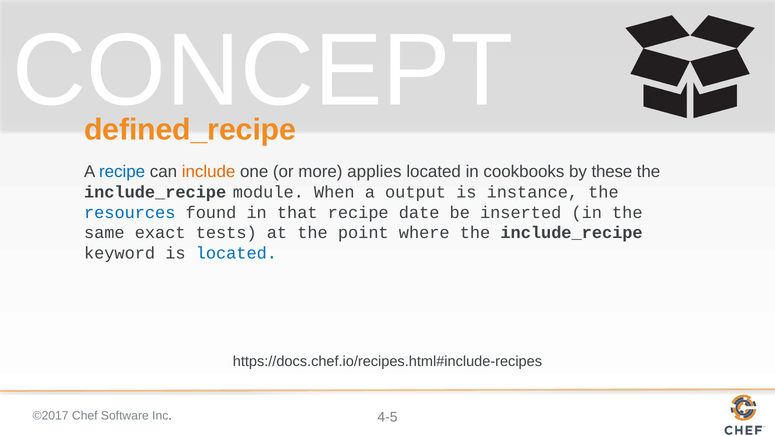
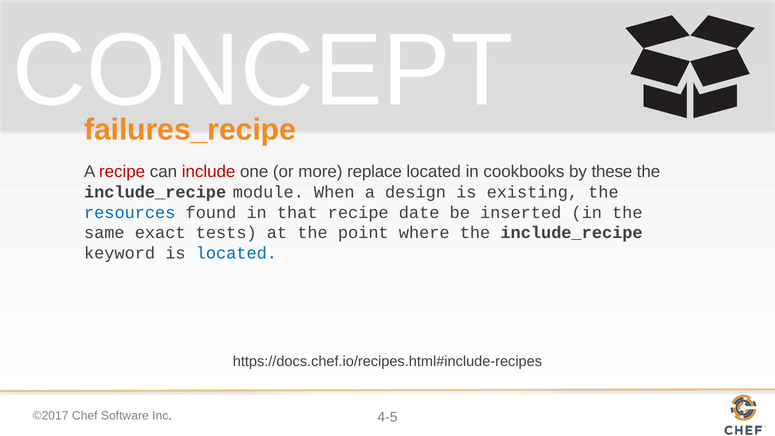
defined_recipe: defined_recipe -> failures_recipe (190, 130)
recipe colour: blue -> red (122, 172)
include colour: orange -> red (209, 172)
applies: applies -> replace (375, 172)
output: output -> design (416, 192)
instance: instance -> existing (532, 192)
